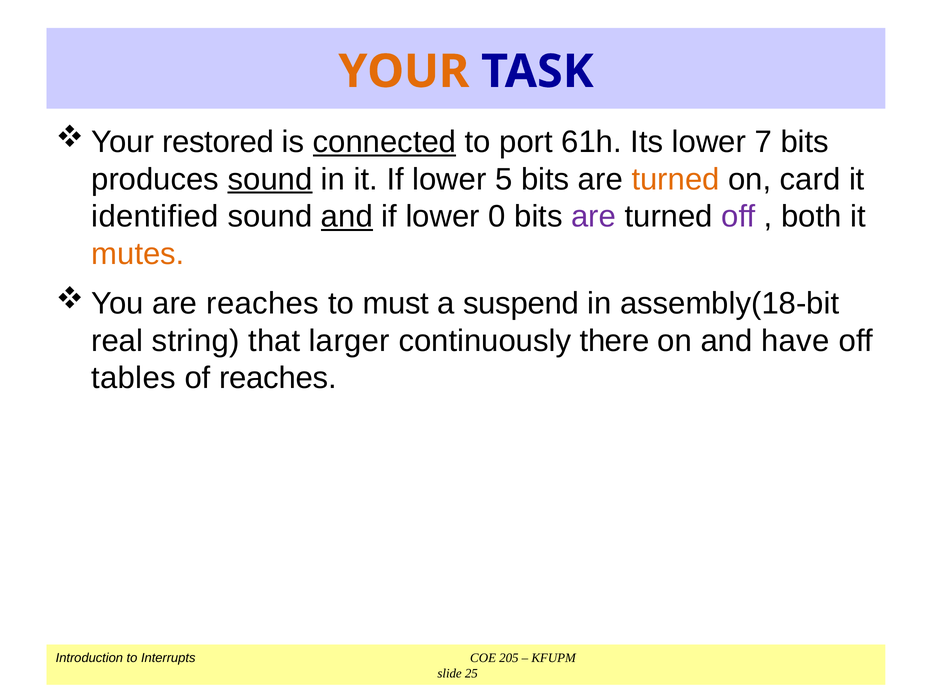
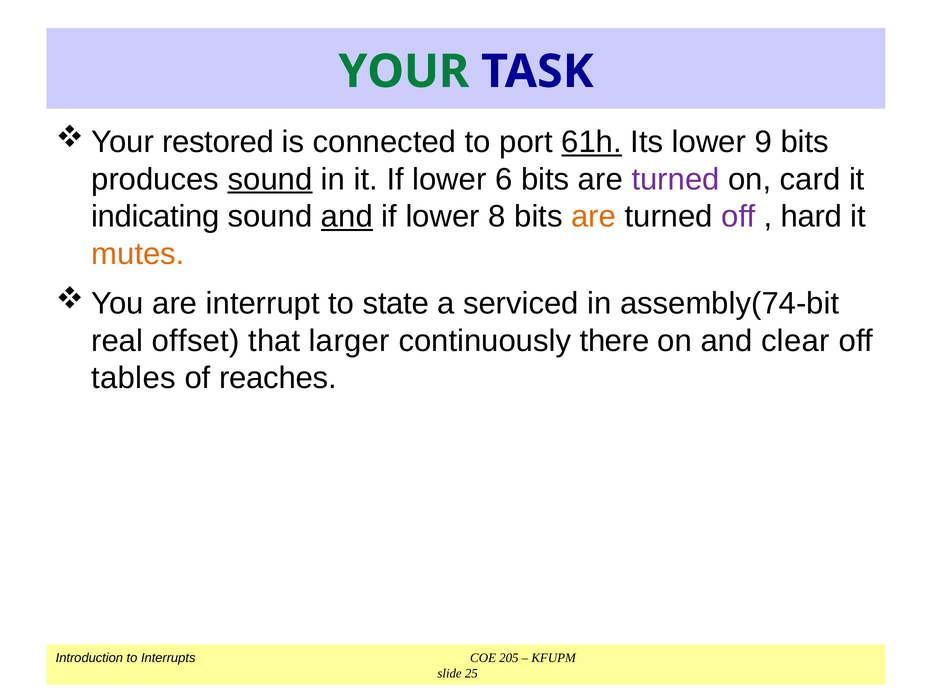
YOUR colour: orange -> green (404, 72)
connected underline: present -> none (384, 142)
61h underline: none -> present (592, 142)
7: 7 -> 9 (763, 142)
5: 5 -> 6 (504, 179)
turned colour: orange -> purple (676, 179)
identified: identified -> indicating (155, 217)
0: 0 -> 8 (497, 217)
are colour: purple -> orange (594, 217)
both: both -> hard (812, 217)
are reaches: reaches -> interrupt (263, 304)
must: must -> state (396, 304)
suspend: suspend -> serviced (521, 304)
assembly(18-bit: assembly(18-bit -> assembly(74-bit (730, 304)
string: string -> offset (196, 341)
have: have -> clear (795, 341)
